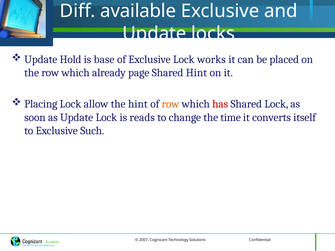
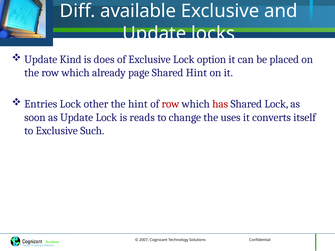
Hold: Hold -> Kind (71, 59)
base: base -> does (104, 59)
works: works -> option (212, 59)
Placing: Placing -> Entries (41, 104)
allow: allow -> other (96, 104)
row colour: orange -> red (170, 104)
time: time -> uses (231, 117)
